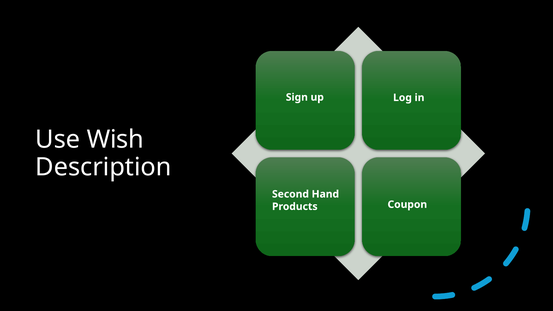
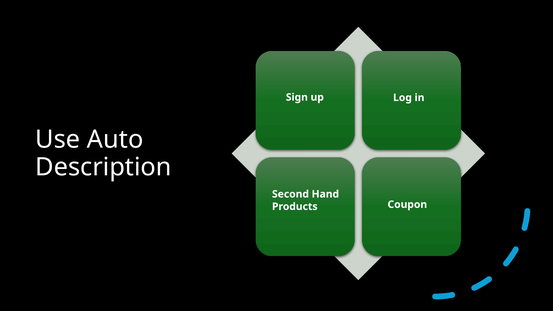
Wish: Wish -> Auto (115, 140)
